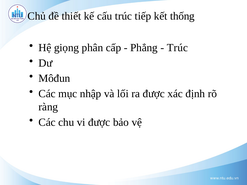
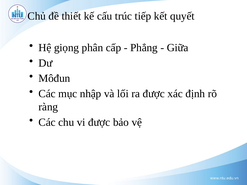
thống: thống -> quyết (182, 16)
Trúc: Trúc -> Giữa (178, 48)
